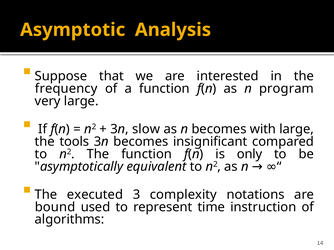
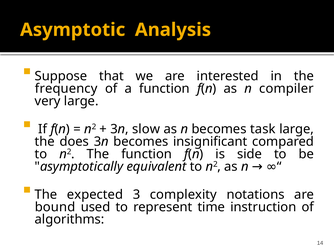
program: program -> compiler (286, 89)
with: with -> task (263, 129)
tools: tools -> does (74, 142)
only: only -> side (250, 154)
executed: executed -> expected (95, 195)
